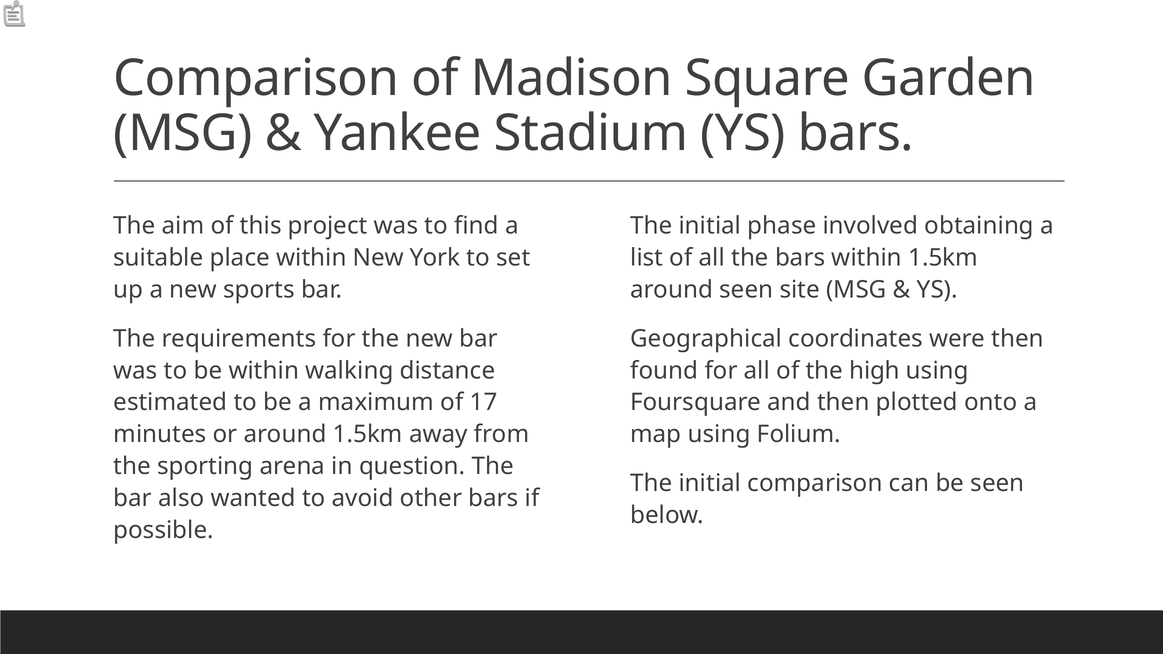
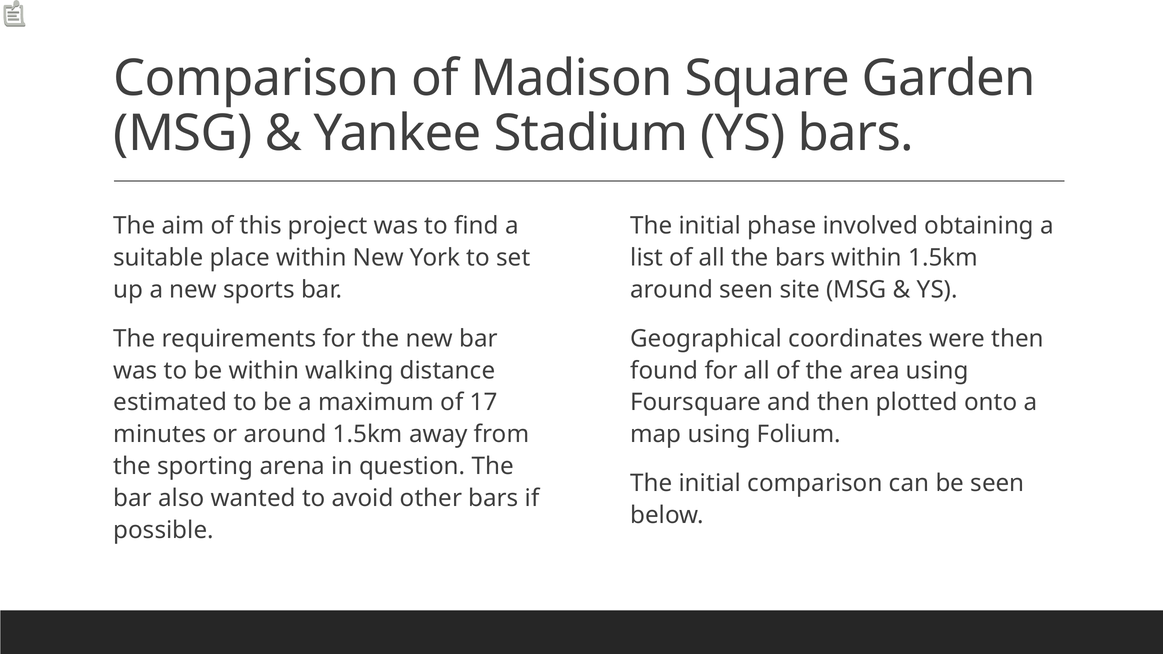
high: high -> area (875, 371)
